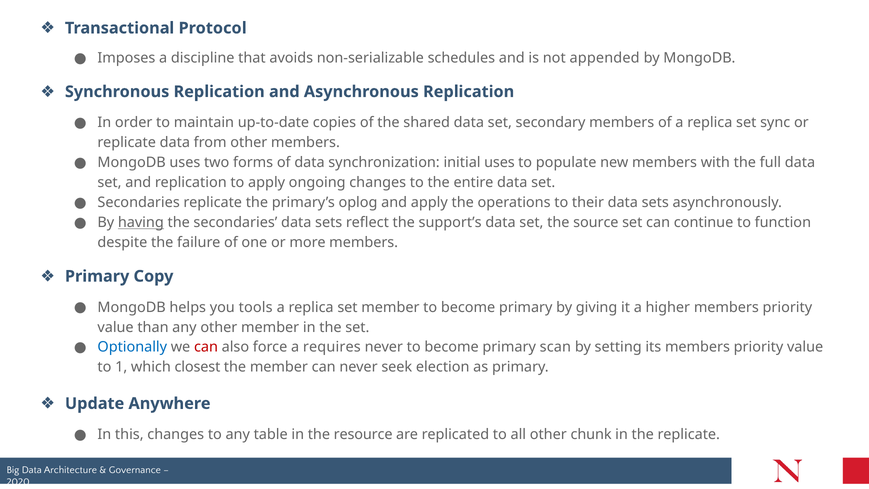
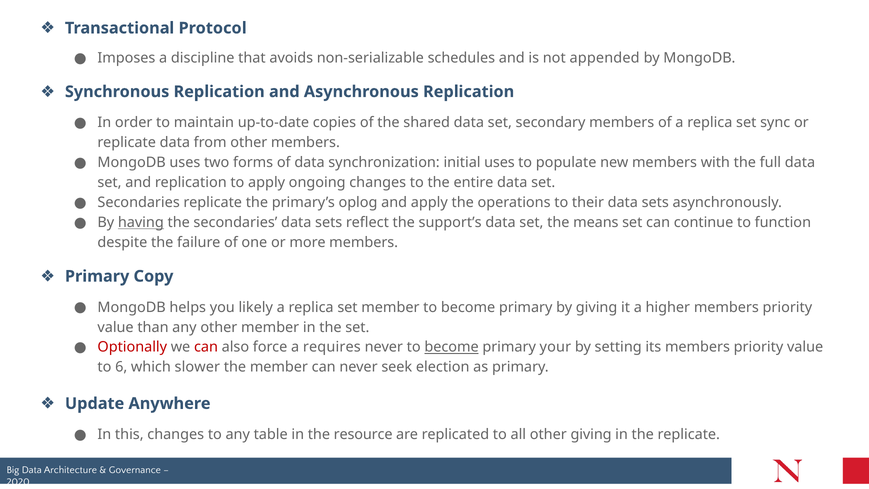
source: source -> means (596, 222)
tools: tools -> likely (256, 307)
Optionally colour: blue -> red (132, 347)
become underline: none -> present (452, 347)
scan: scan -> your (555, 347)
1: 1 -> 6 (121, 367)
closest: closest -> slower (197, 367)
other chunk: chunk -> giving (591, 434)
